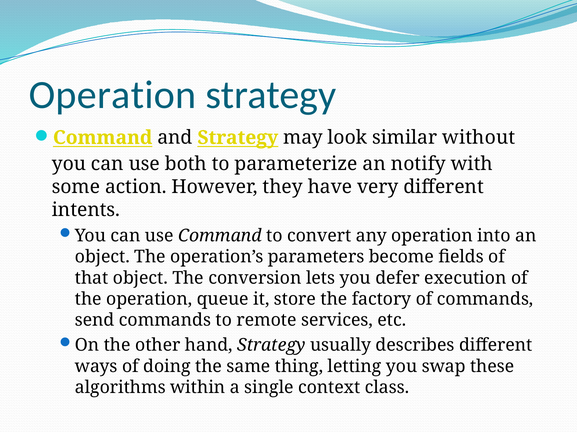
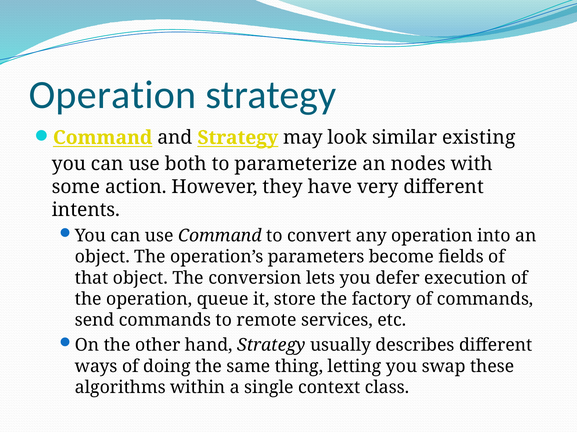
without: without -> existing (479, 138)
notify: notify -> nodes (418, 164)
